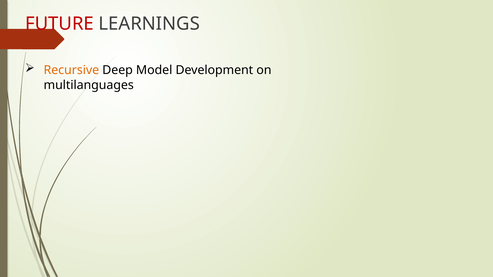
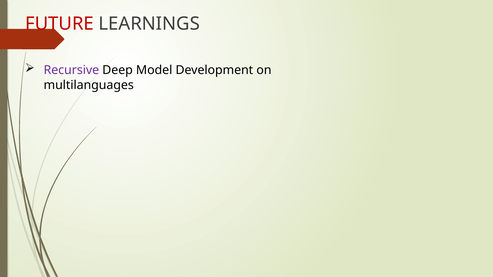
Recursive colour: orange -> purple (71, 70)
